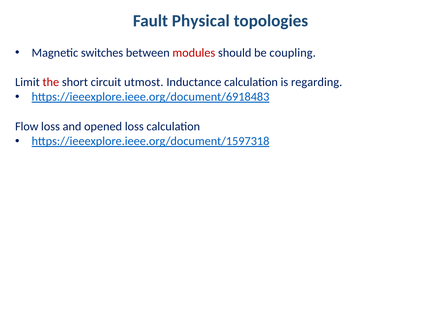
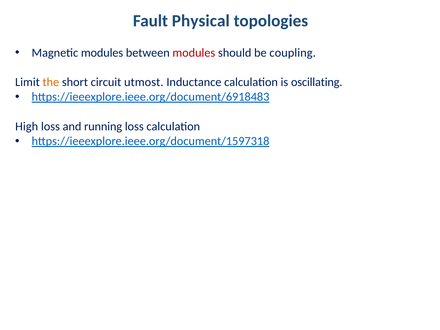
Magnetic switches: switches -> modules (102, 53)
the colour: red -> orange (51, 82)
regarding: regarding -> oscillating (317, 82)
Flow: Flow -> High (27, 127)
opened: opened -> running (103, 127)
